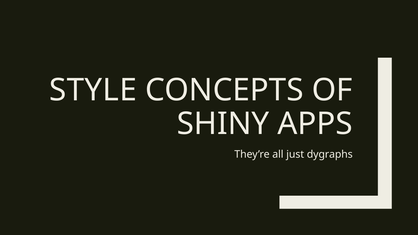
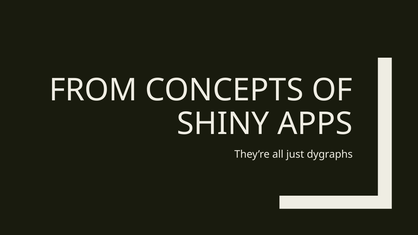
STYLE: STYLE -> FROM (93, 90)
